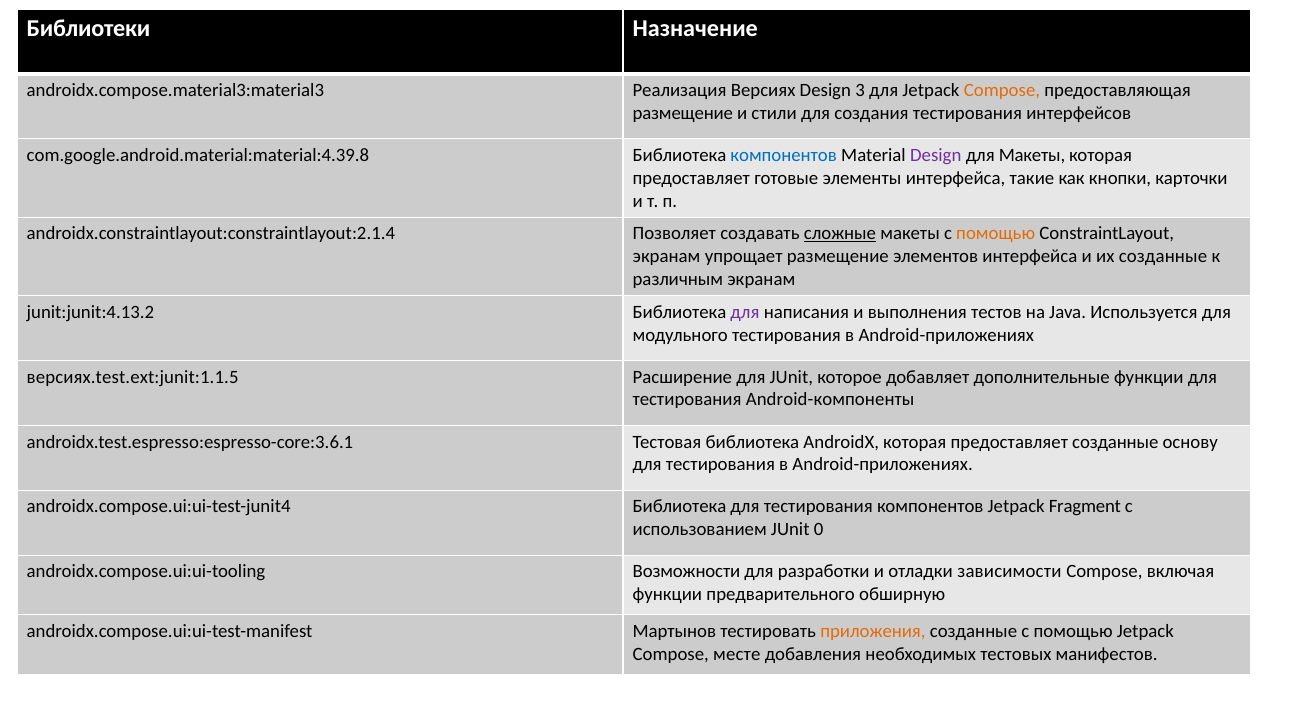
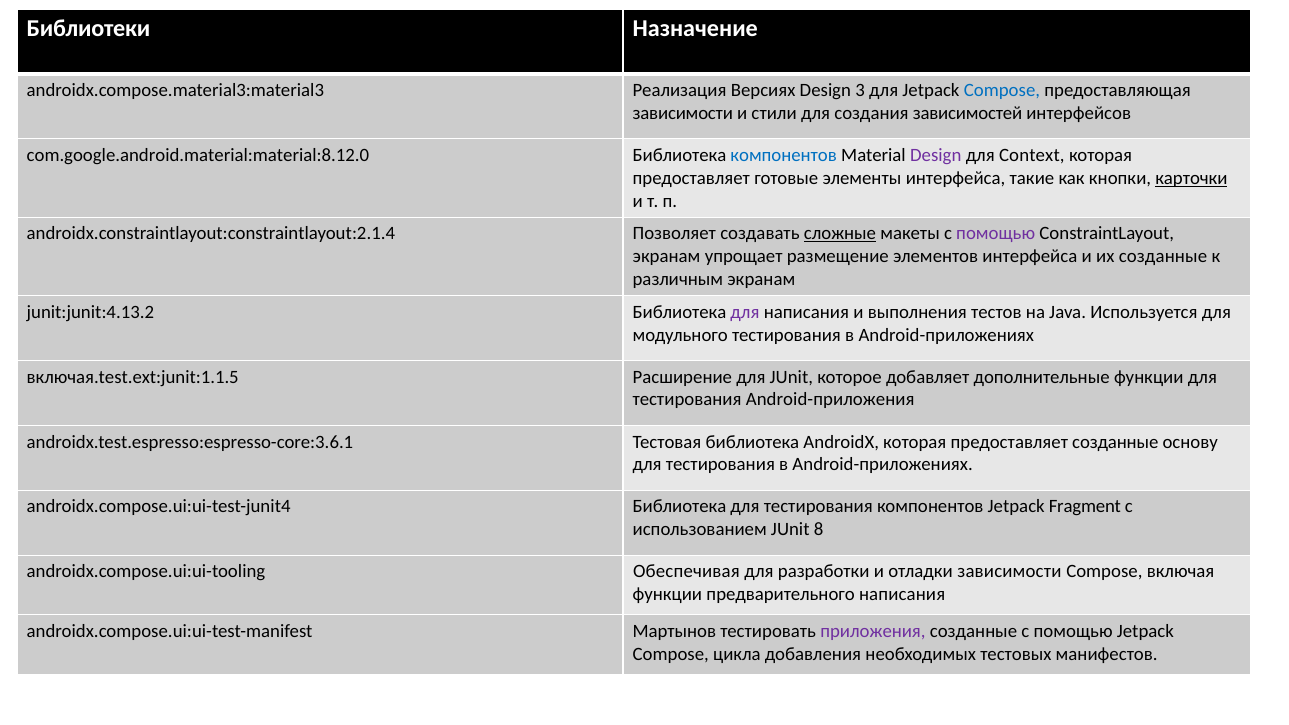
Compose colour: orange -> blue (1002, 90)
размещение: размещение -> зависимости (683, 113)
создания тестирования: тестирования -> зависимостей (968, 113)
com.google.android.material:material:4.39.8: com.google.android.material:material:4.39.8 -> com.google.android.material:material:8.12.0 (198, 155)
для Макеты: Макеты -> Context (1032, 155)
карточки underline: none -> present (1191, 178)
помощью colour: orange -> purple (996, 234)
версиях.test.ext:junit:1.1.5: версиях.test.ext:junit:1.1.5 -> включая.test.ext:junit:1.1.5 (133, 377)
Android-компоненты: Android-компоненты -> Android-приложения (830, 400)
0: 0 -> 8 (819, 530)
Возможности: Возможности -> Обеспечивая (686, 572)
предварительного обширную: обширную -> написания (902, 595)
приложения colour: orange -> purple (873, 631)
месте: месте -> цикла (737, 654)
